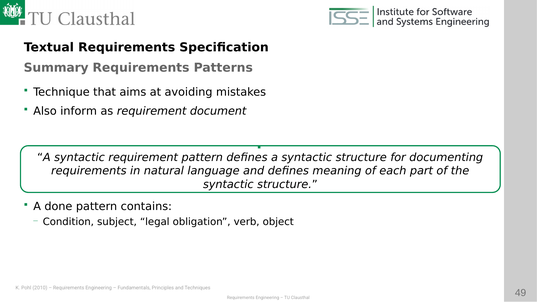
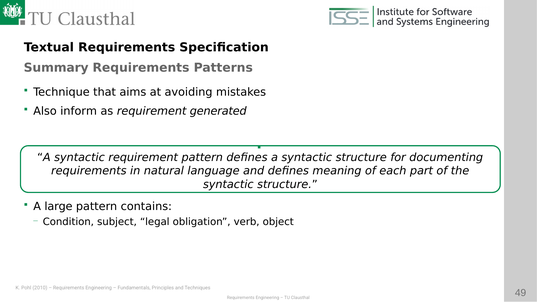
document: document -> generated (218, 111)
done: done -> large (58, 206)
